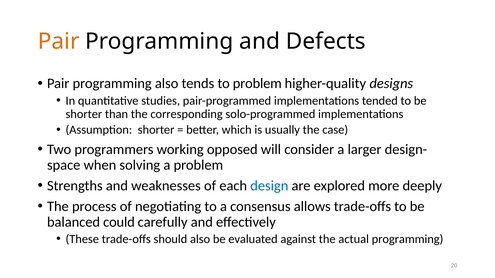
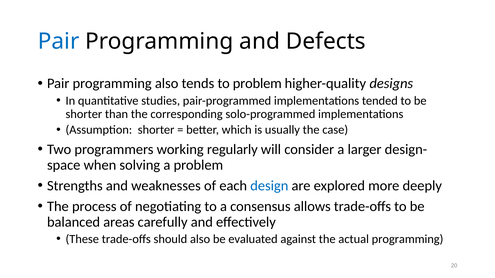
Pair colour: orange -> blue (59, 42)
opposed: opposed -> regularly (232, 150)
could: could -> areas (119, 222)
